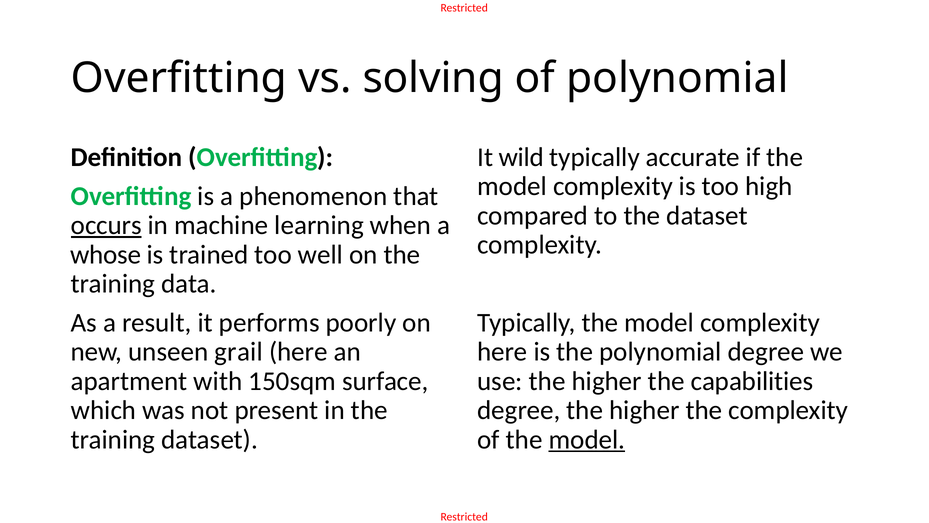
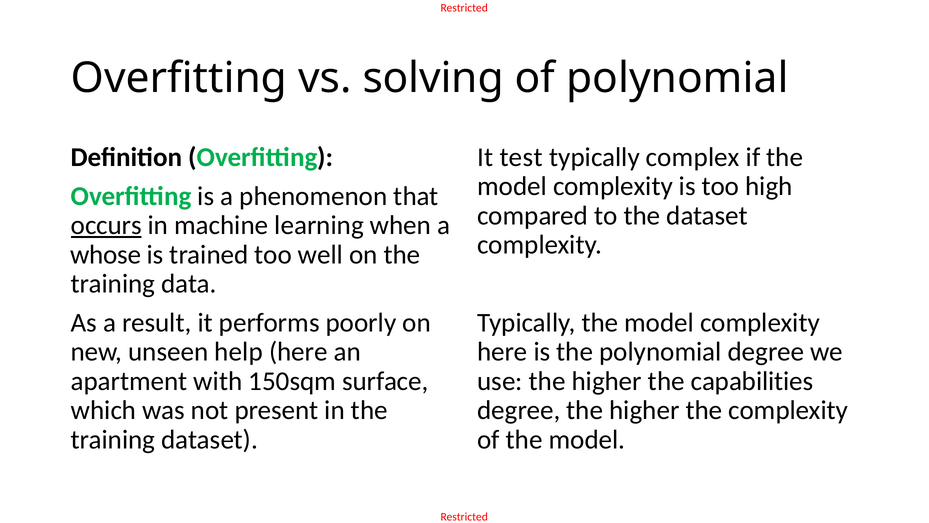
wild: wild -> test (521, 157)
accurate: accurate -> complex (693, 157)
grail: grail -> help (239, 352)
model underline: present -> none (587, 439)
